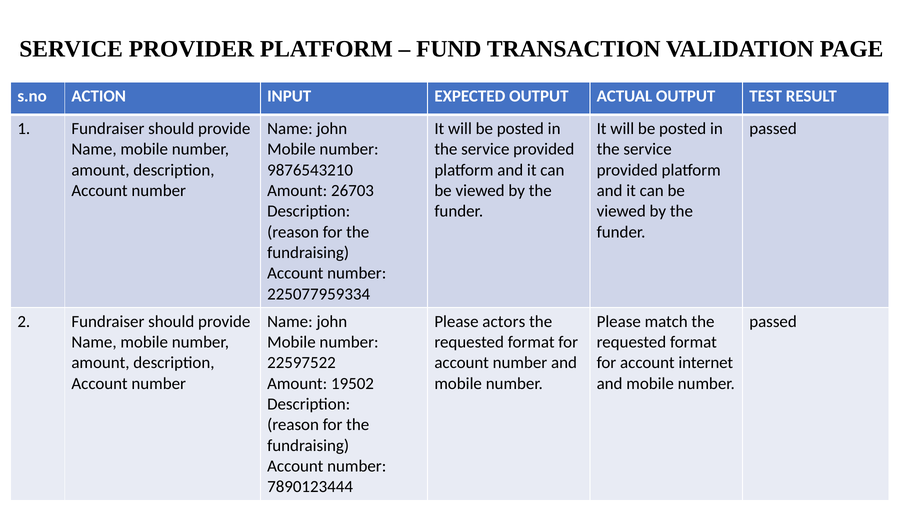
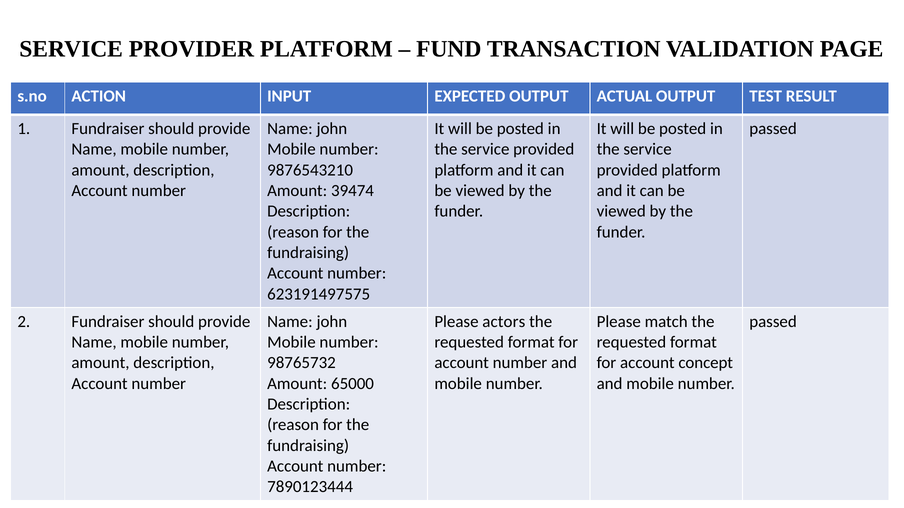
26703: 26703 -> 39474 (353, 191)
225077959334: 225077959334 -> 623191497575 (319, 294)
22597522: 22597522 -> 98765732 (301, 363)
internet: internet -> concept (706, 363)
19502: 19502 -> 65000 (353, 384)
